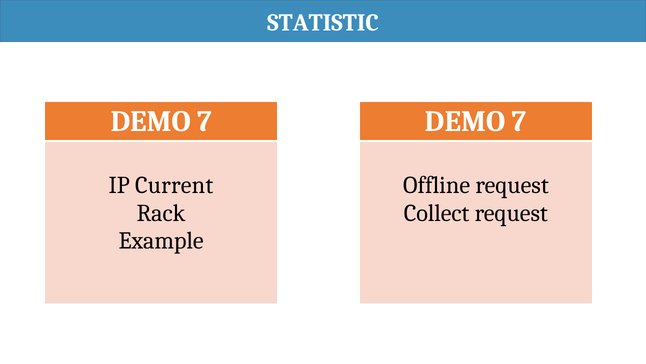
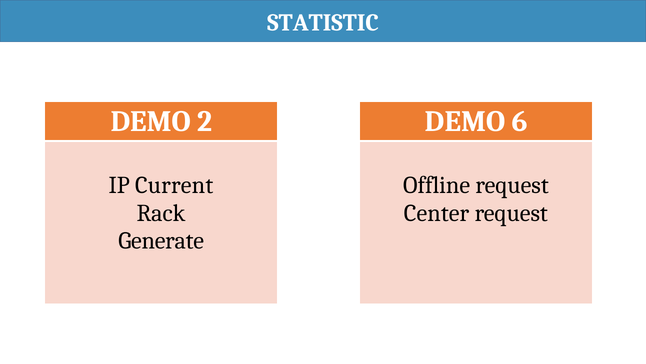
7: 7 -> 2 (205, 121)
7: 7 -> 6 (519, 121)
Collect: Collect -> Center (437, 213)
Example: Example -> Generate (161, 241)
